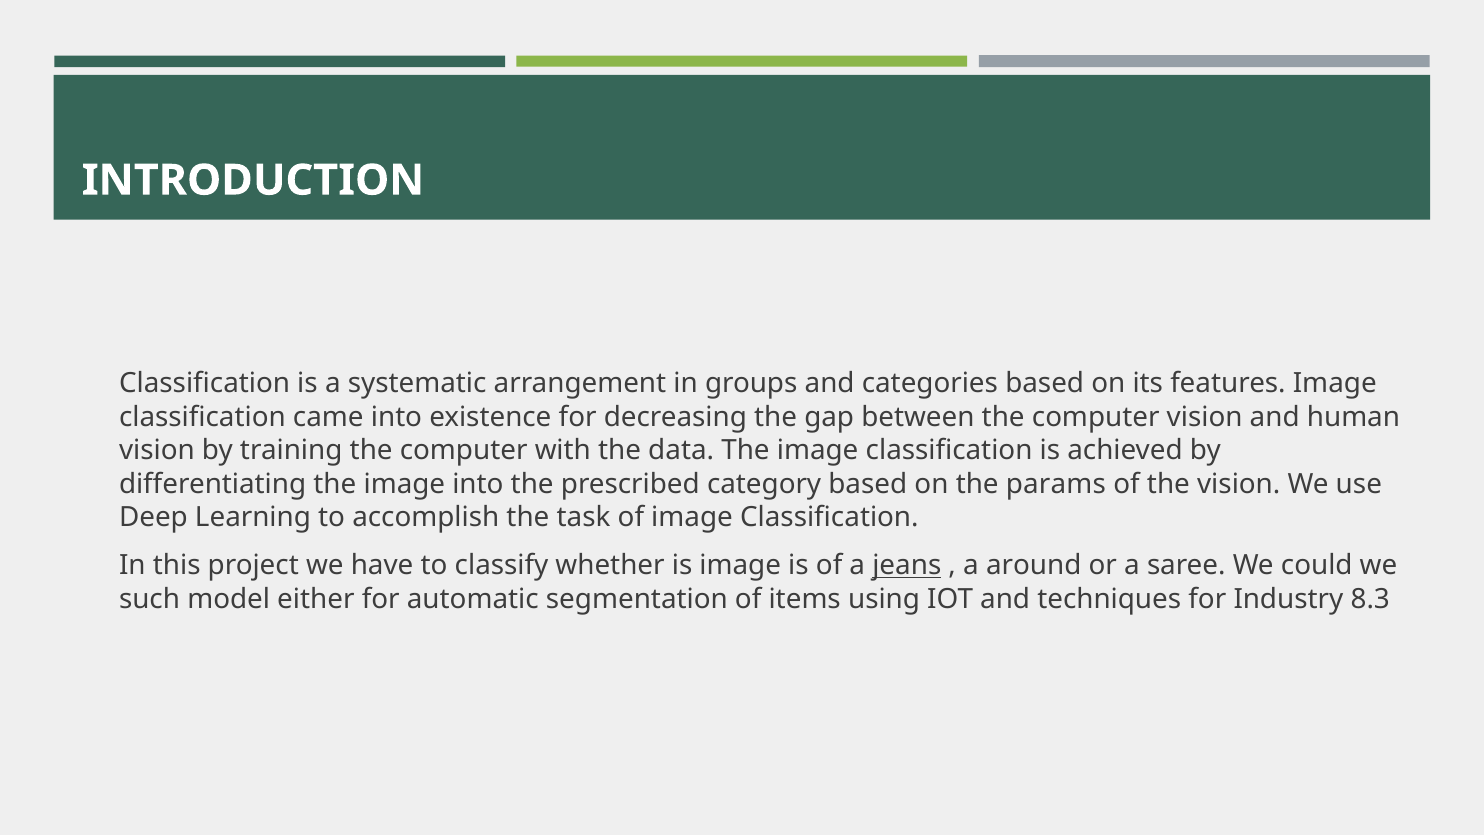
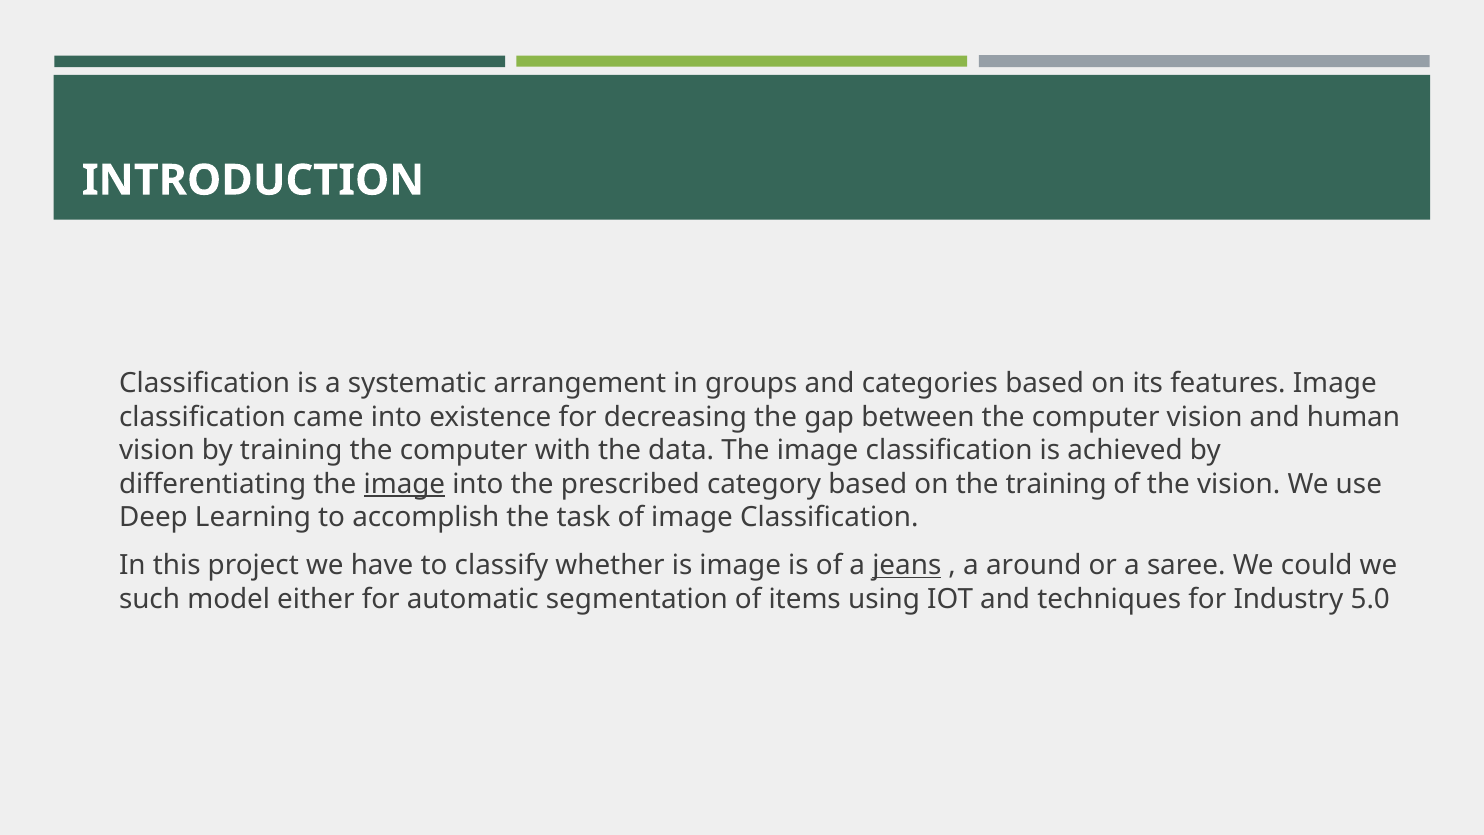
image underline: none -> present (404, 484)
the params: params -> training (1056, 484)
8.3: 8.3 -> 5.0 (1370, 599)
